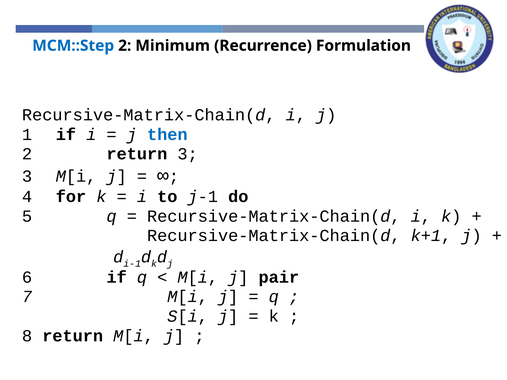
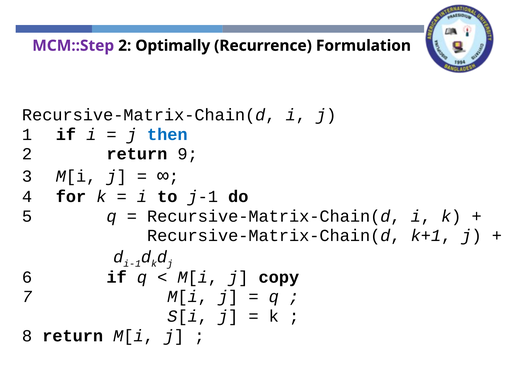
MCM::Step colour: blue -> purple (73, 46)
Minimum: Minimum -> Optimally (173, 46)
return 3: 3 -> 9 (188, 154)
pair: pair -> copy (279, 277)
